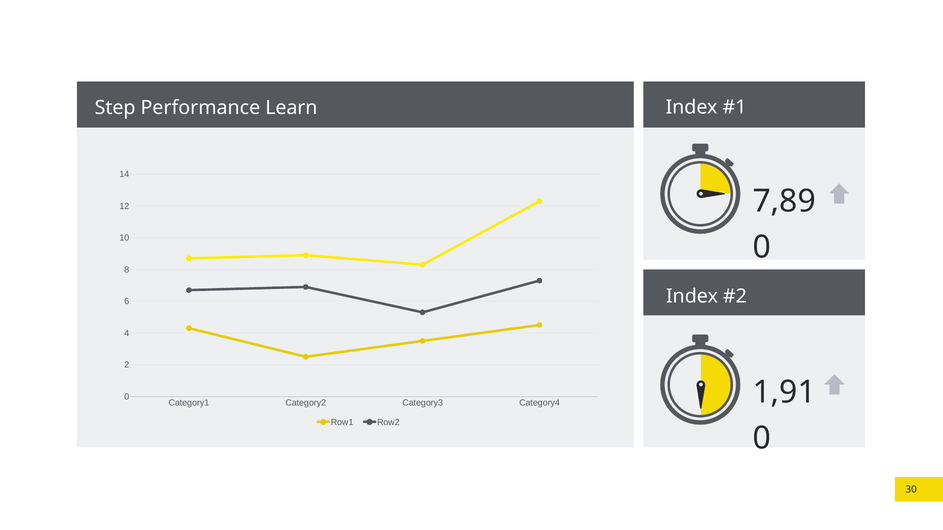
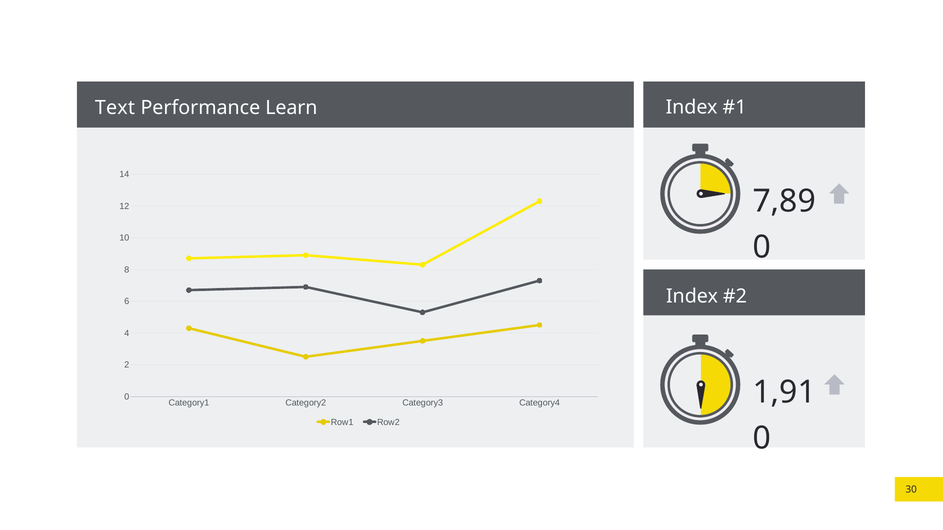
Step: Step -> Text (115, 108)
